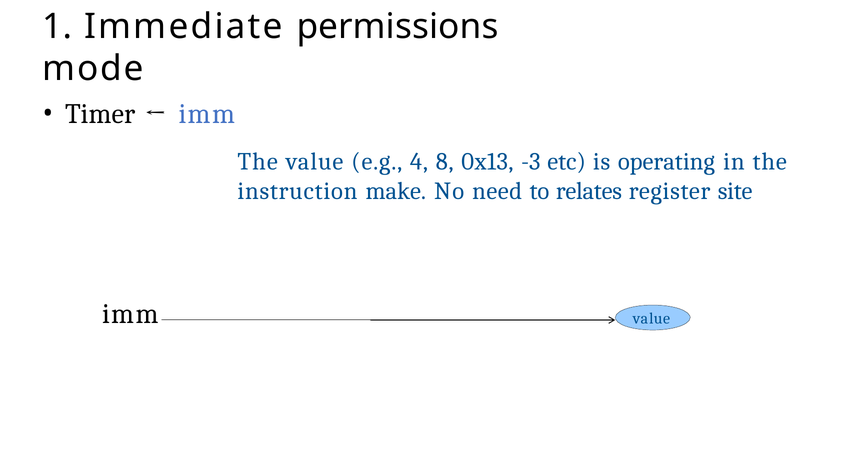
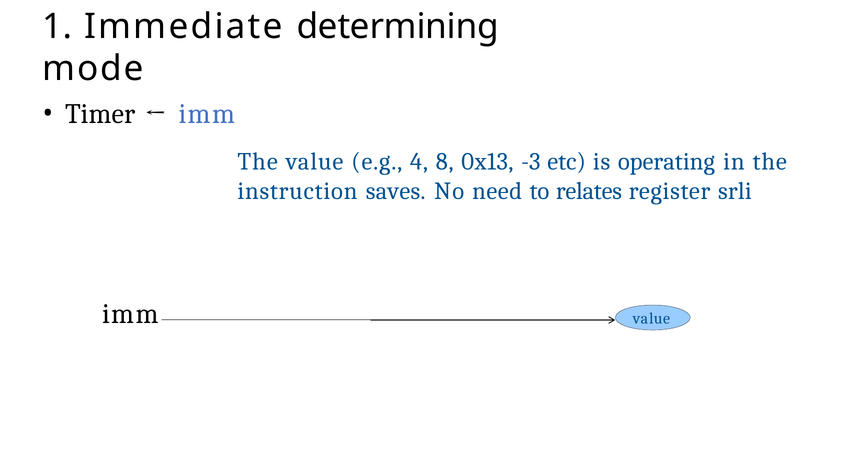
permissions: permissions -> determining (398, 26)
make: make -> saves (396, 191)
site: site -> srli (735, 191)
